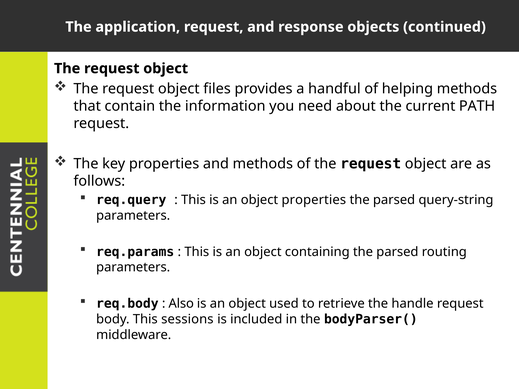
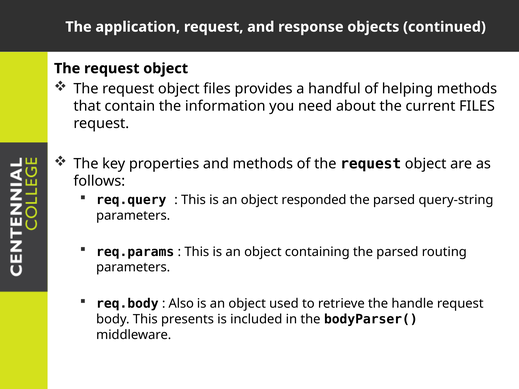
current PATH: PATH -> FILES (477, 106)
object properties: properties -> responded (314, 200)
sessions: sessions -> presents (187, 319)
